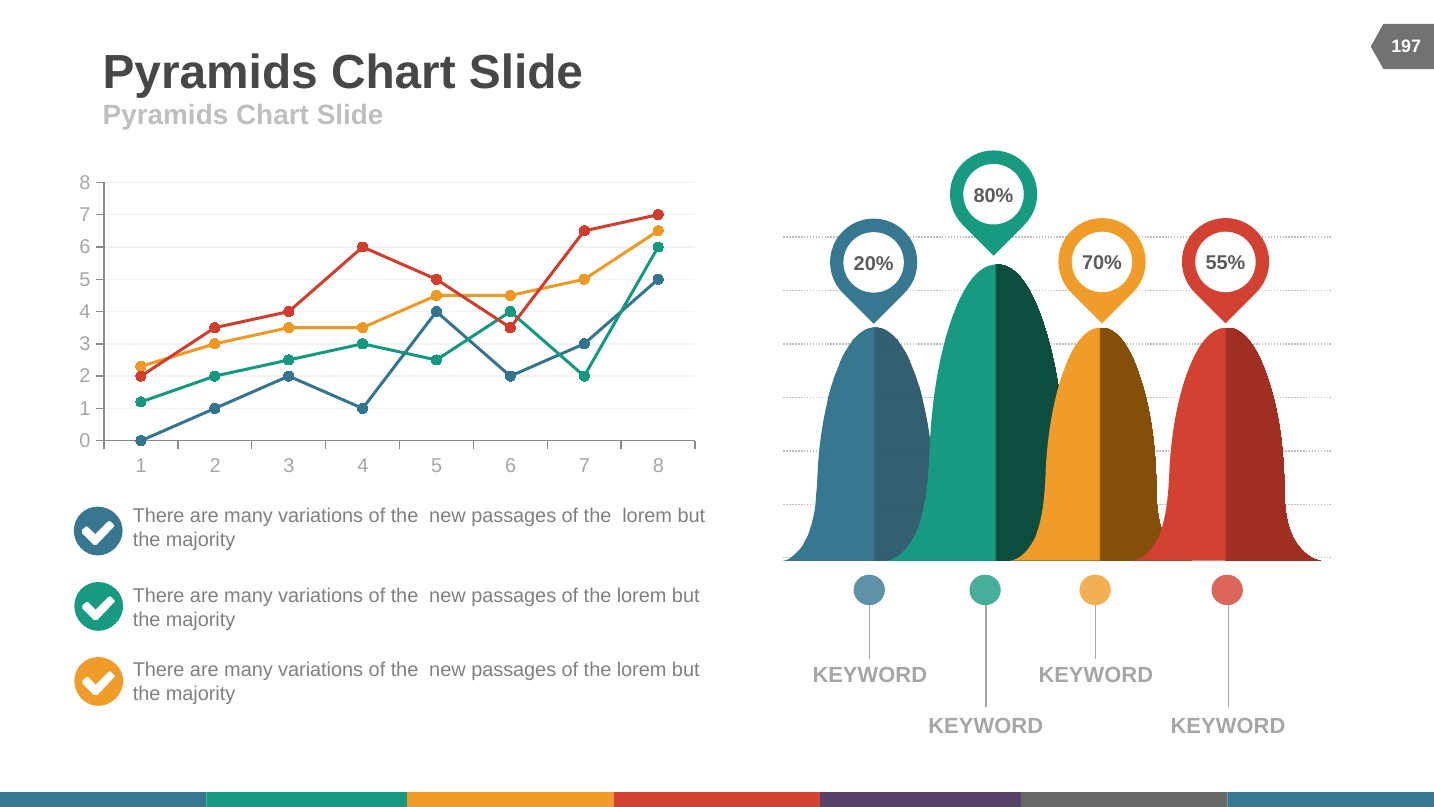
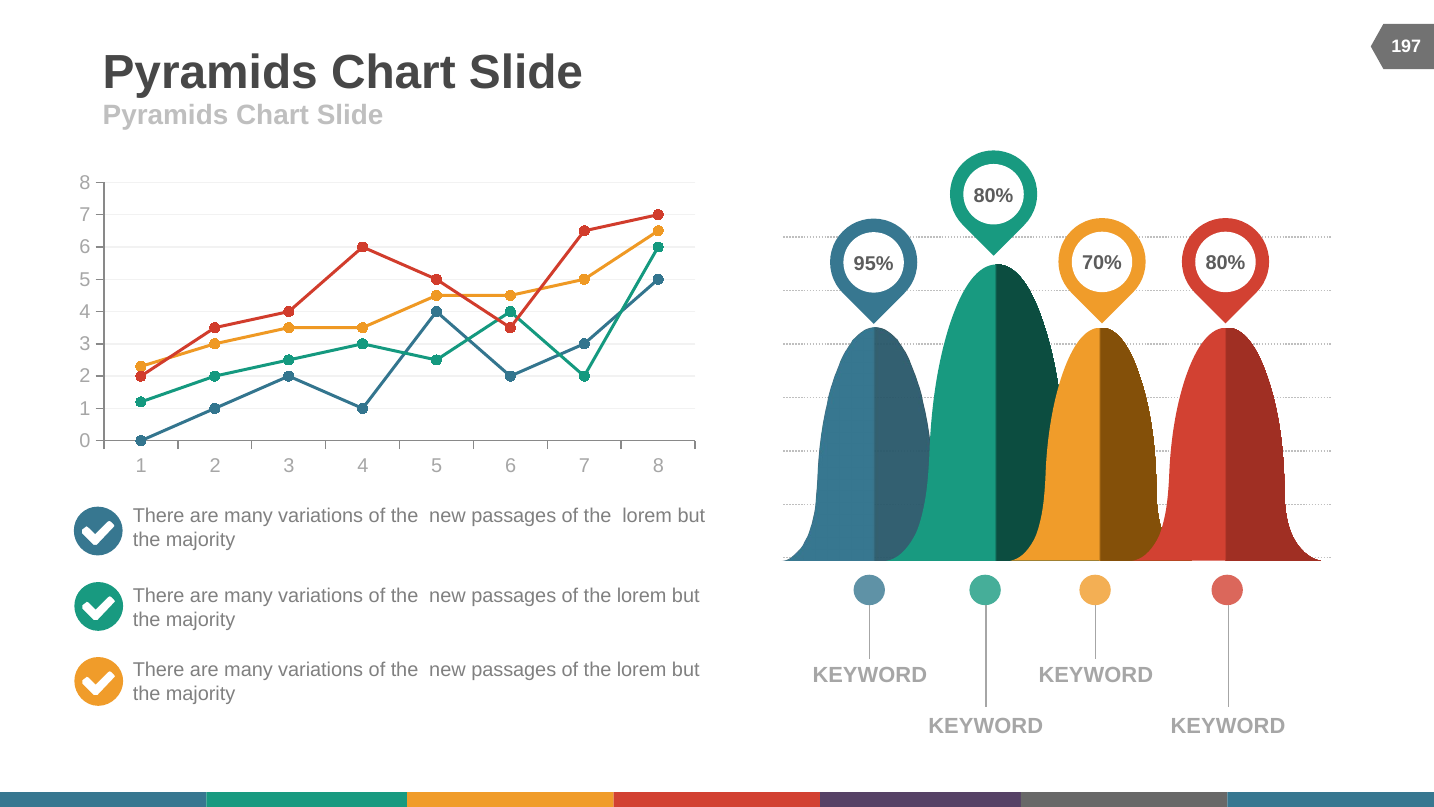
70% 55%: 55% -> 80% (1225, 263)
20%: 20% -> 95% (874, 264)
